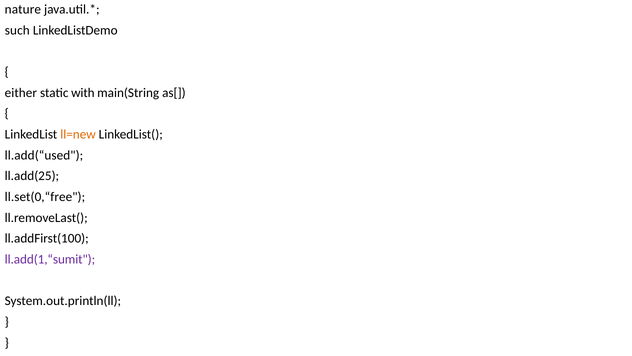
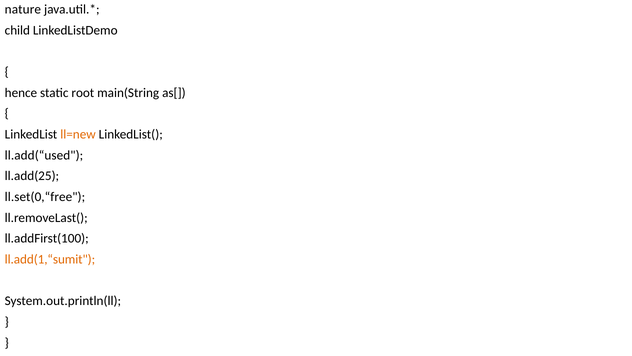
such: such -> child (17, 30)
either: either -> hence (21, 93)
with: with -> root (83, 93)
ll.add(1,“sumit colour: purple -> orange (50, 259)
